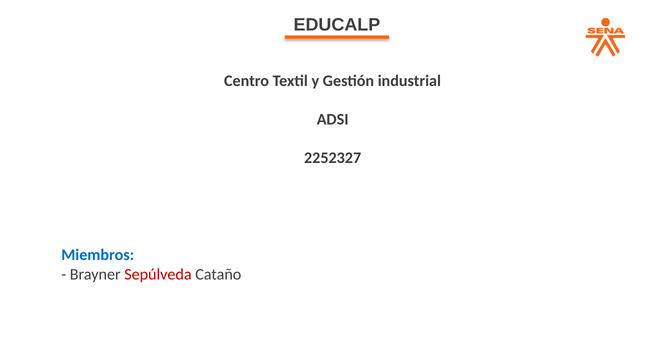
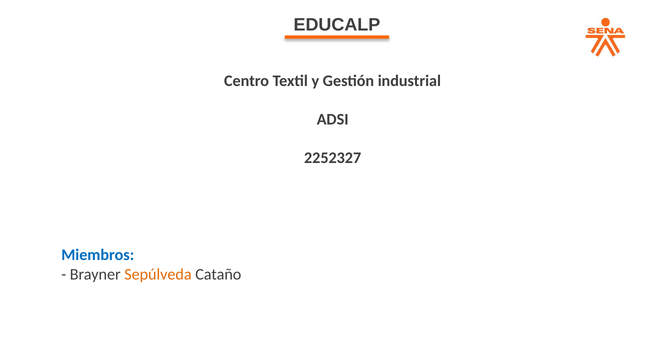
Sepúlveda colour: red -> orange (158, 274)
